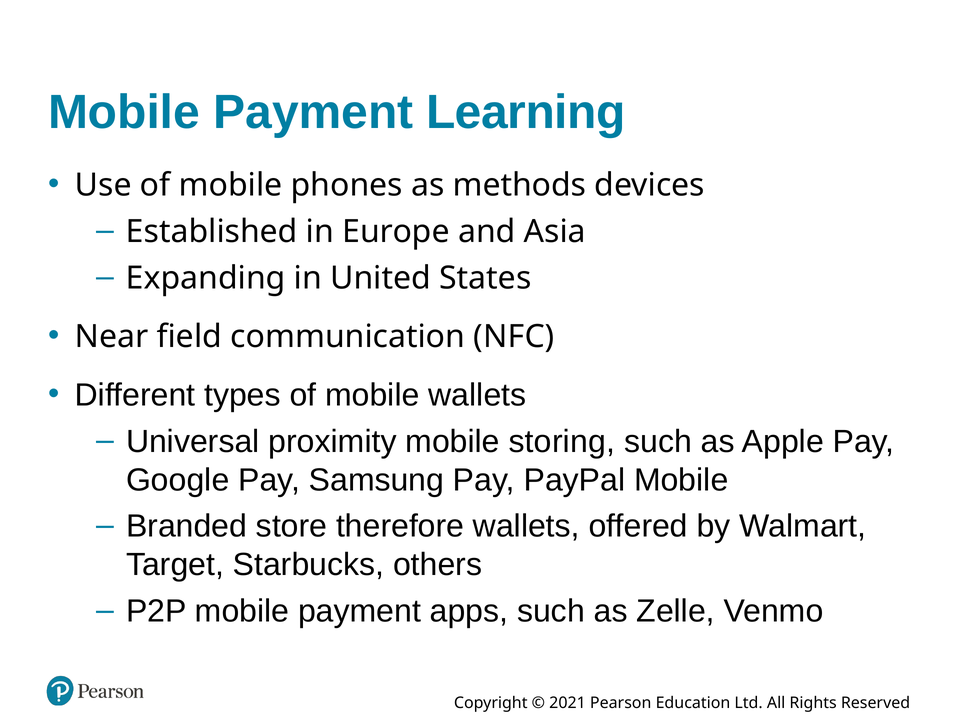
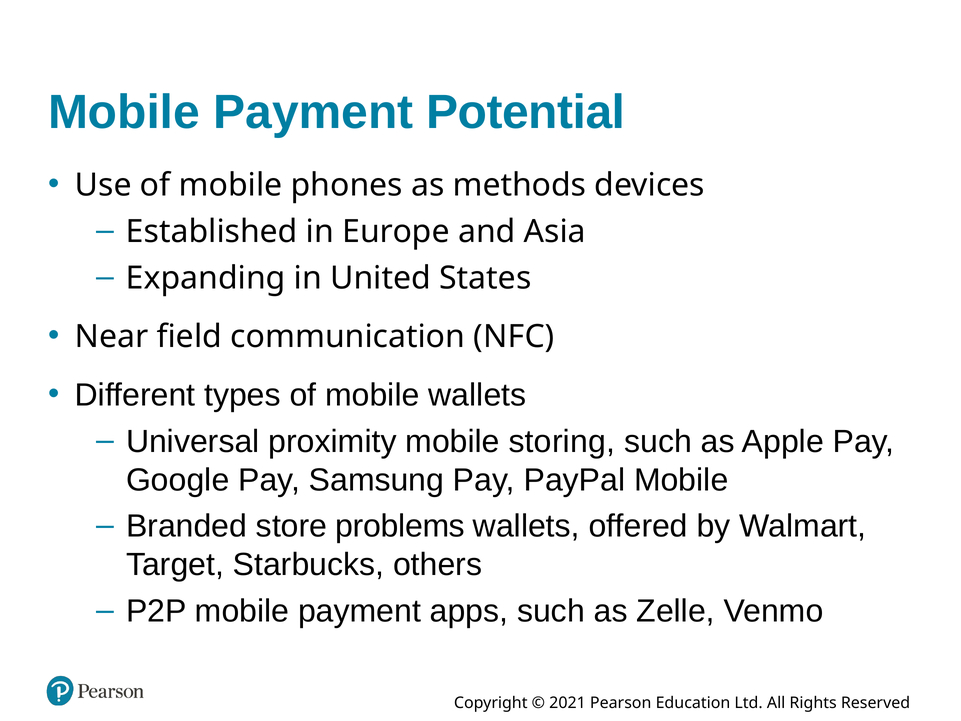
Learning: Learning -> Potential (526, 112)
therefore: therefore -> problems (400, 526)
